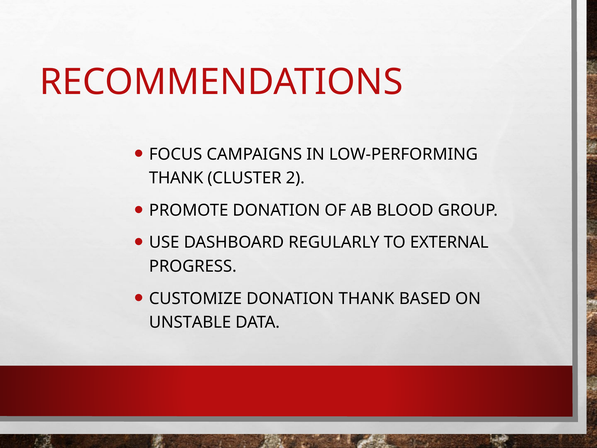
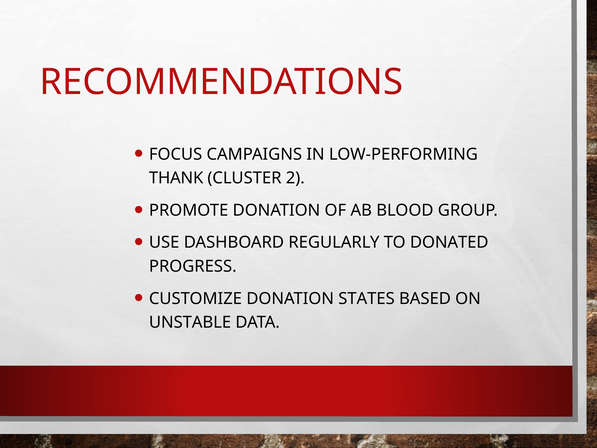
EXTERNAL: EXTERNAL -> DONATED (449, 242)
DONATION THANK: THANK -> STATES (367, 298)
